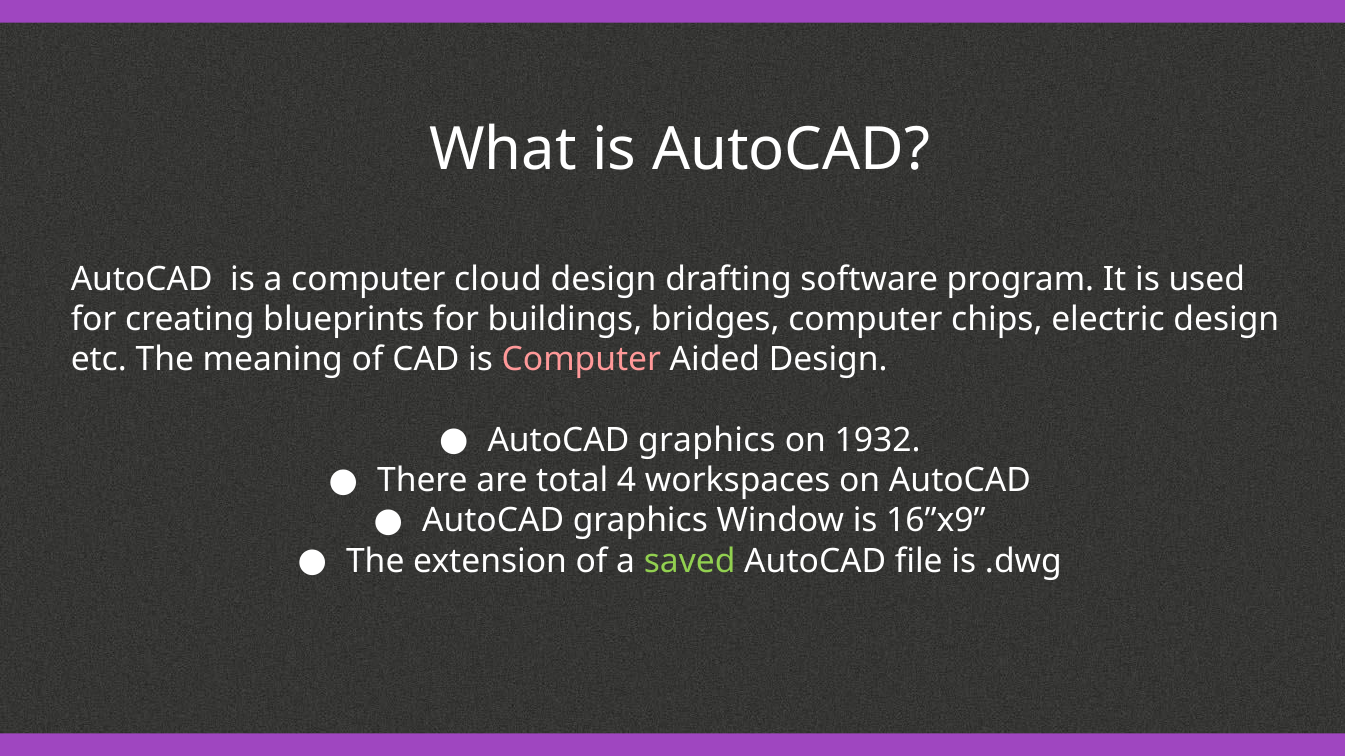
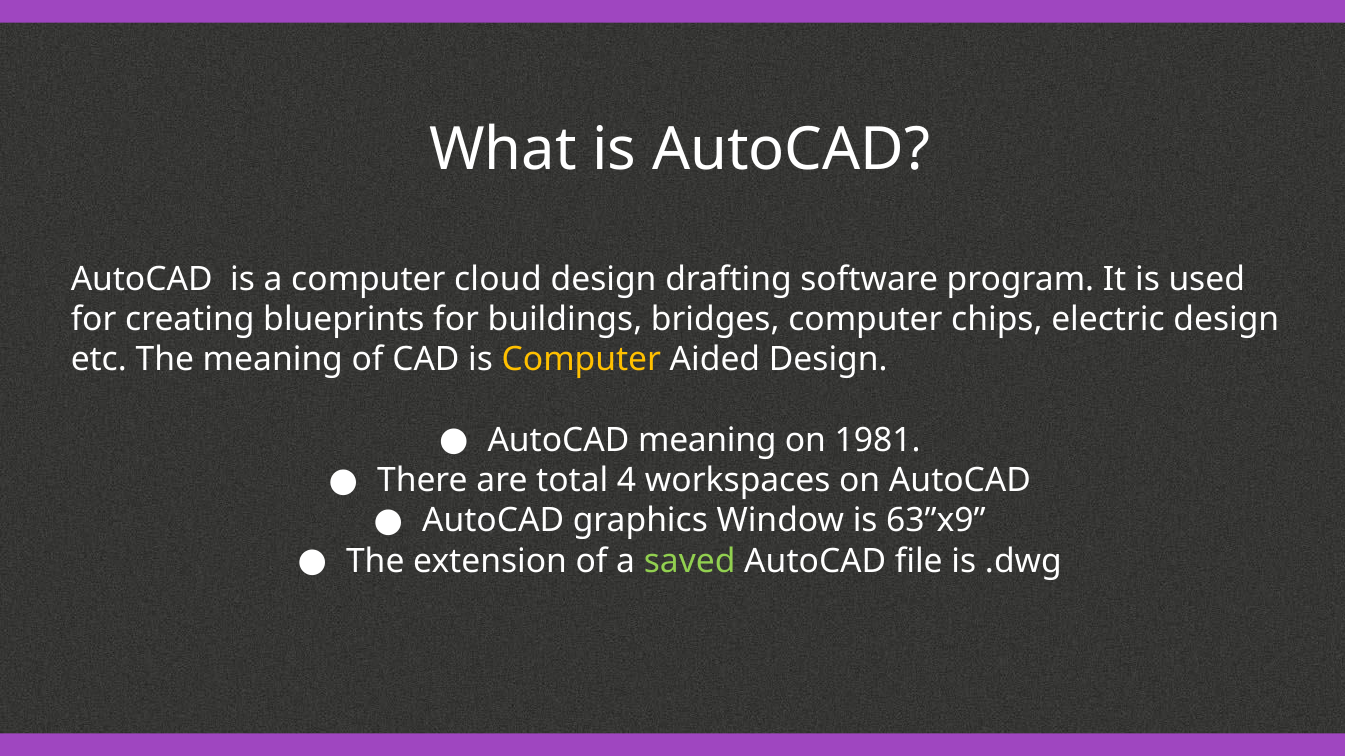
Computer colour: pink -> yellow (581, 360)
graphics: graphics -> meaning (707, 441)
1932: 1932 -> 1981 (878, 441)
16”x9: 16”x9 -> 63”x9 (936, 521)
